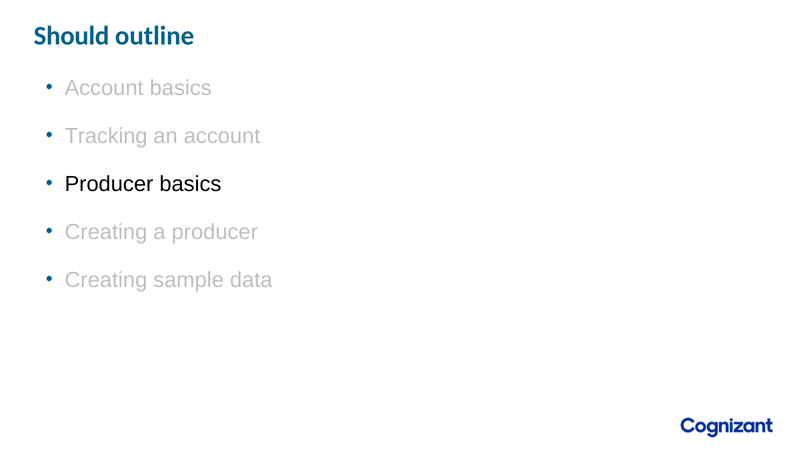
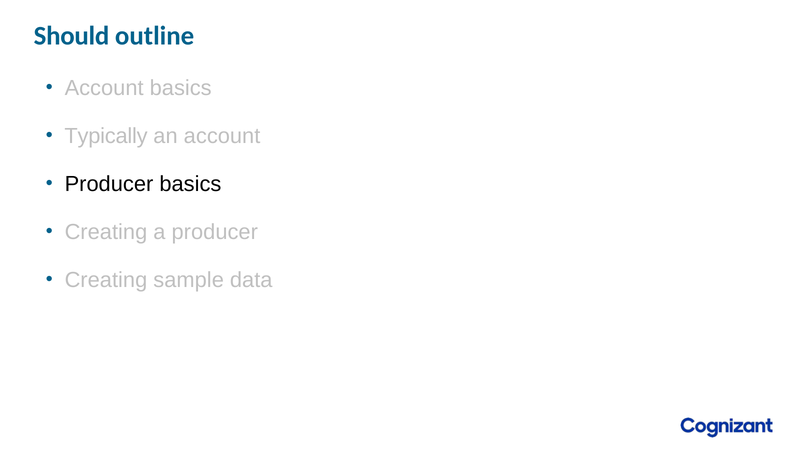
Tracking: Tracking -> Typically (106, 136)
